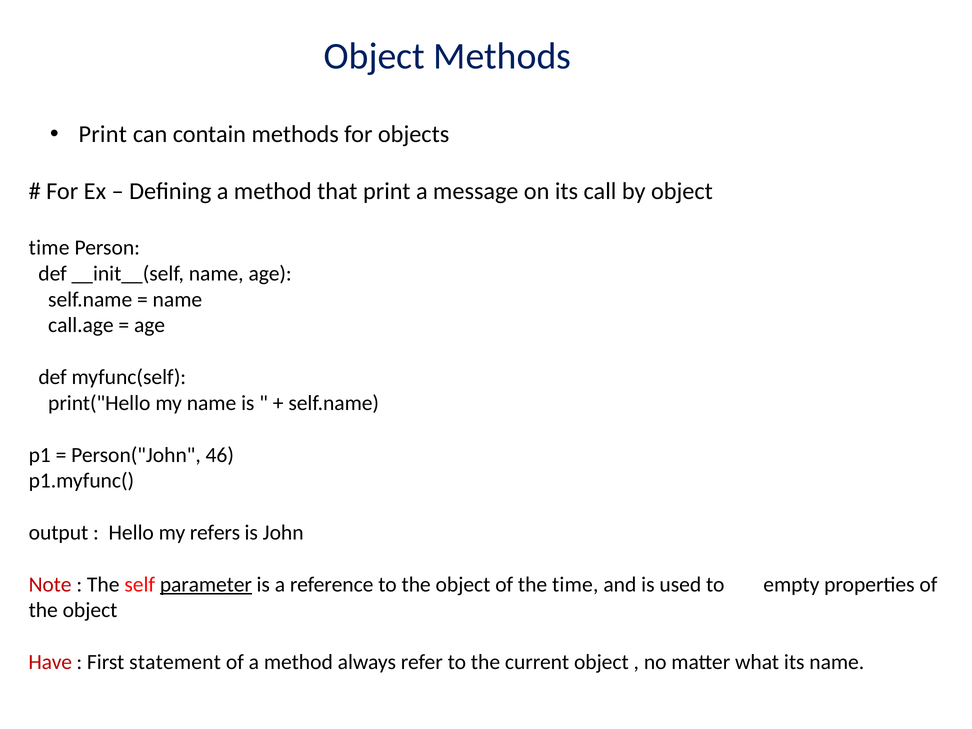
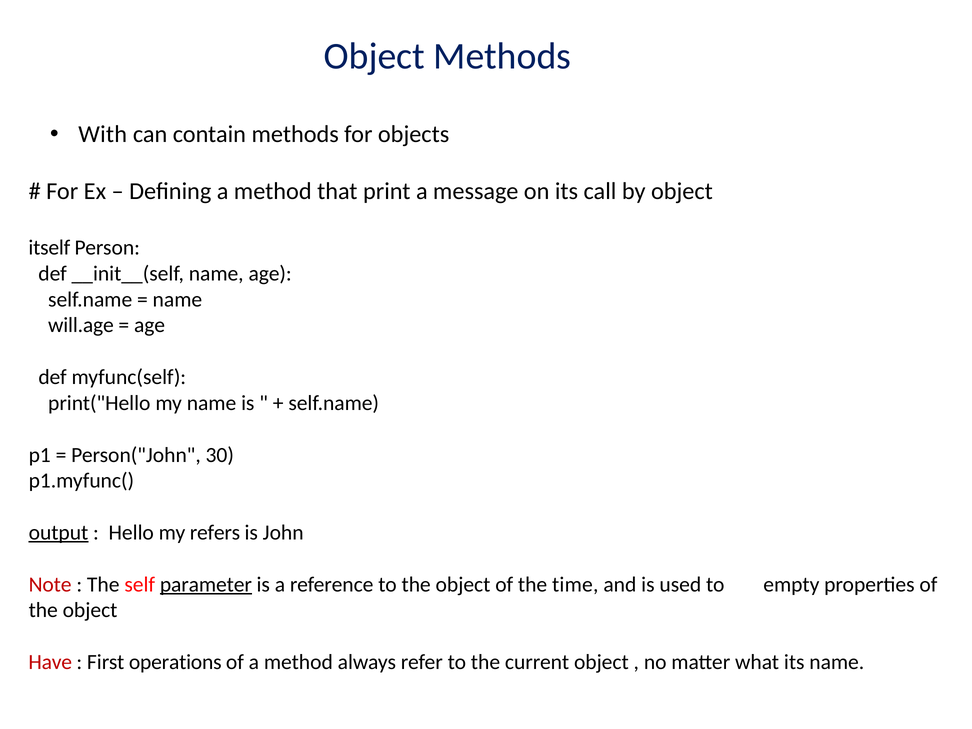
Print: Print -> With (103, 134)
time: time -> itself (49, 248)
call.age: call.age -> will.age (81, 325)
46: 46 -> 30 (220, 455)
output underline: none -> present (58, 533)
statement: statement -> operations (175, 662)
